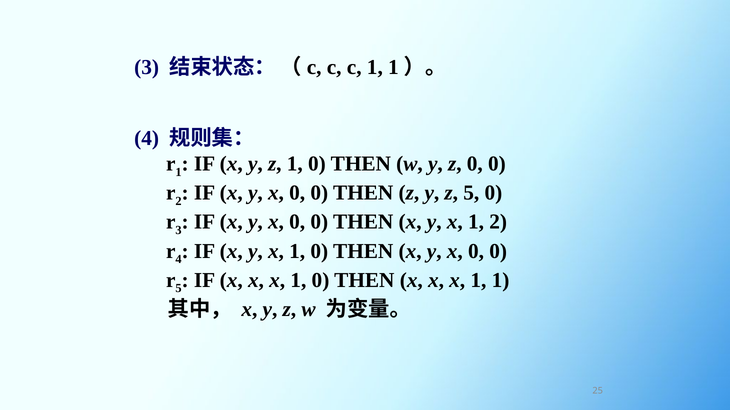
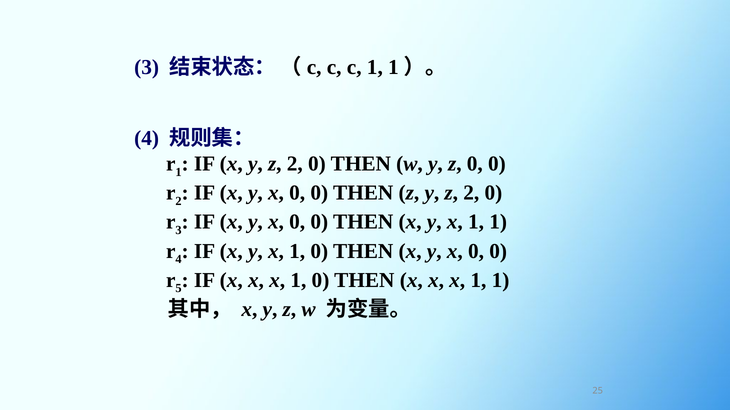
x y z 1: 1 -> 2 (295, 164)
z y z 5: 5 -> 2 (471, 193)
y x 1 2: 2 -> 1 (498, 222)
